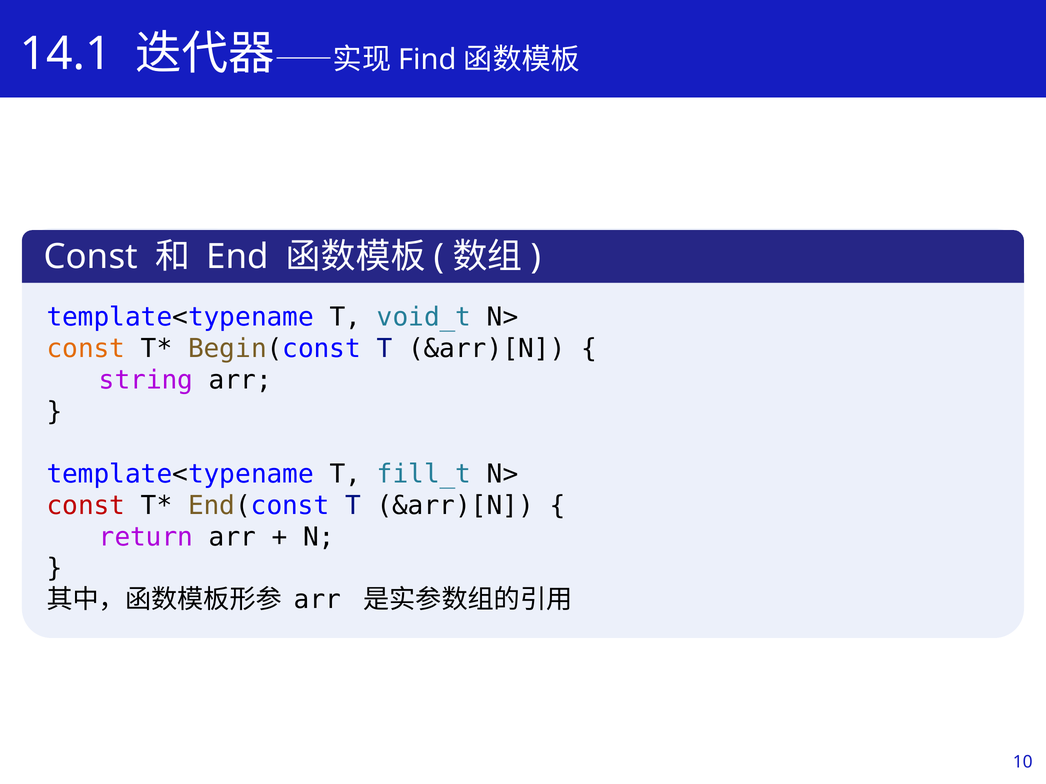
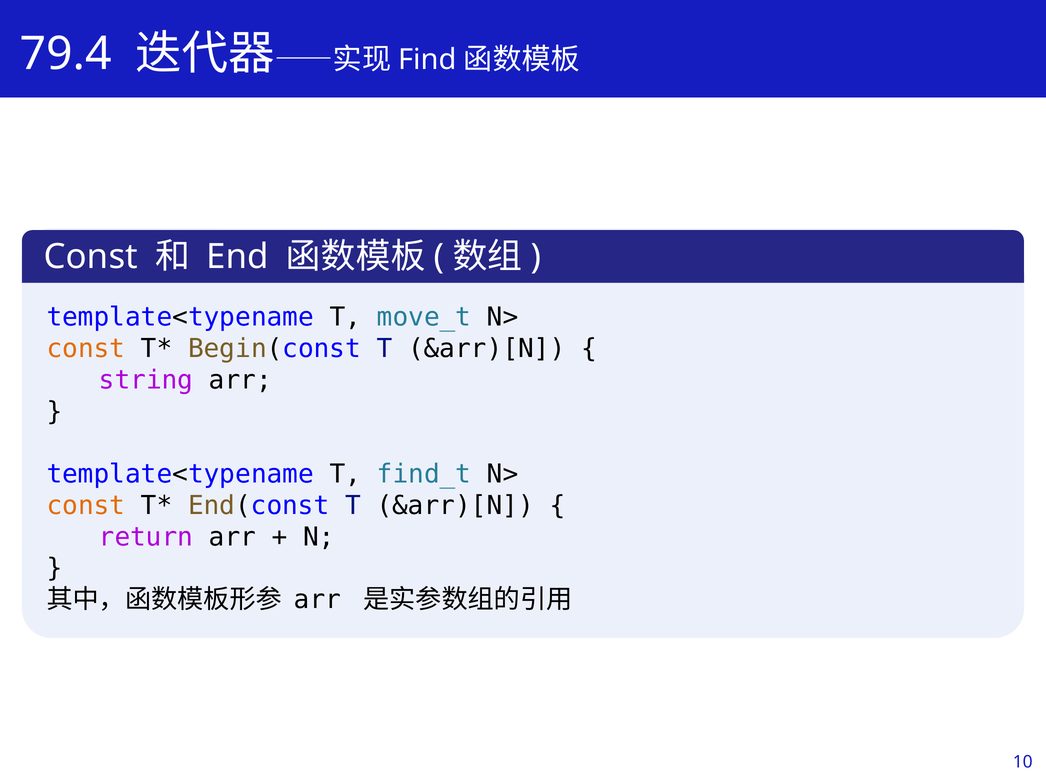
14.1: 14.1 -> 79.4 (66, 54)
void_t: void_t -> move_t (424, 318)
fill_t: fill_t -> find_t (424, 474)
const colour: red -> orange (86, 506)
